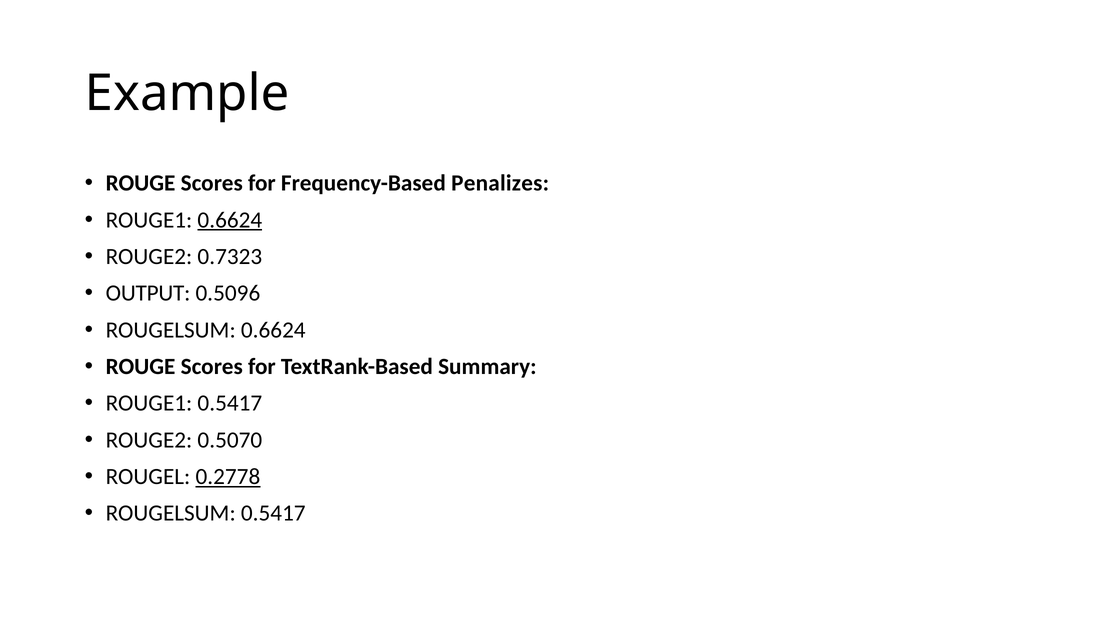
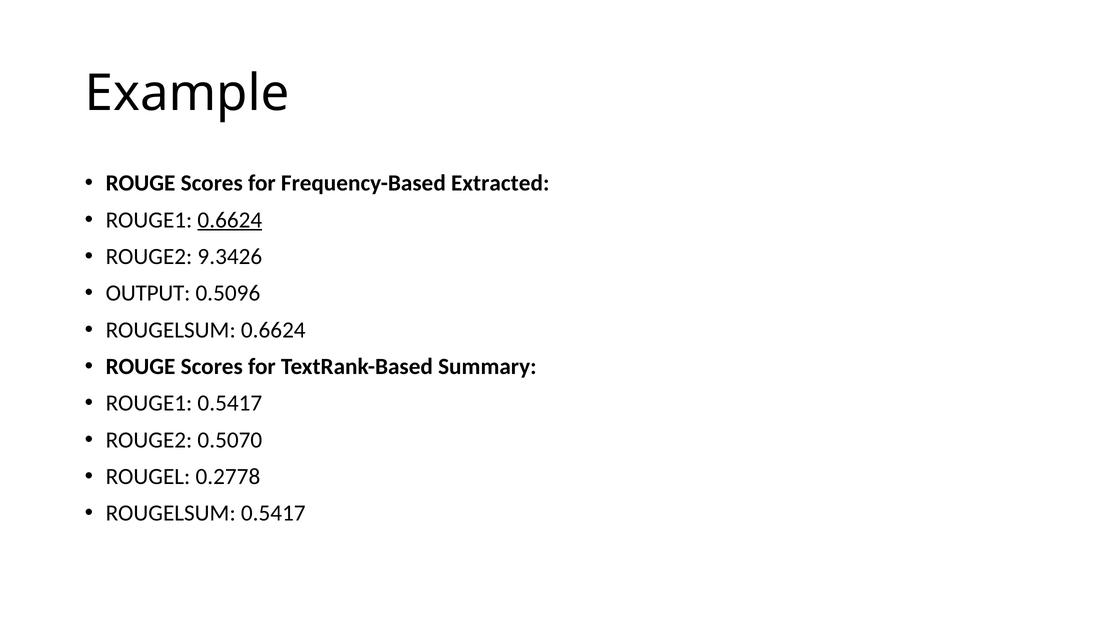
Penalizes: Penalizes -> Extracted (500, 183)
0.7323: 0.7323 -> 9.3426 (230, 257)
0.2778 underline: present -> none (228, 477)
